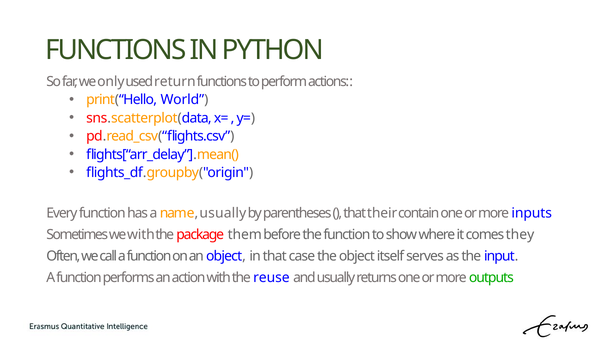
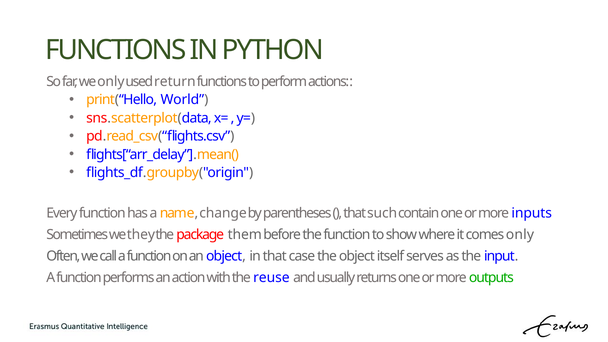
name usually: usually -> change (223, 213)
their: their -> such (382, 213)
we with: with -> they (141, 235)
comes they: they -> only (520, 235)
